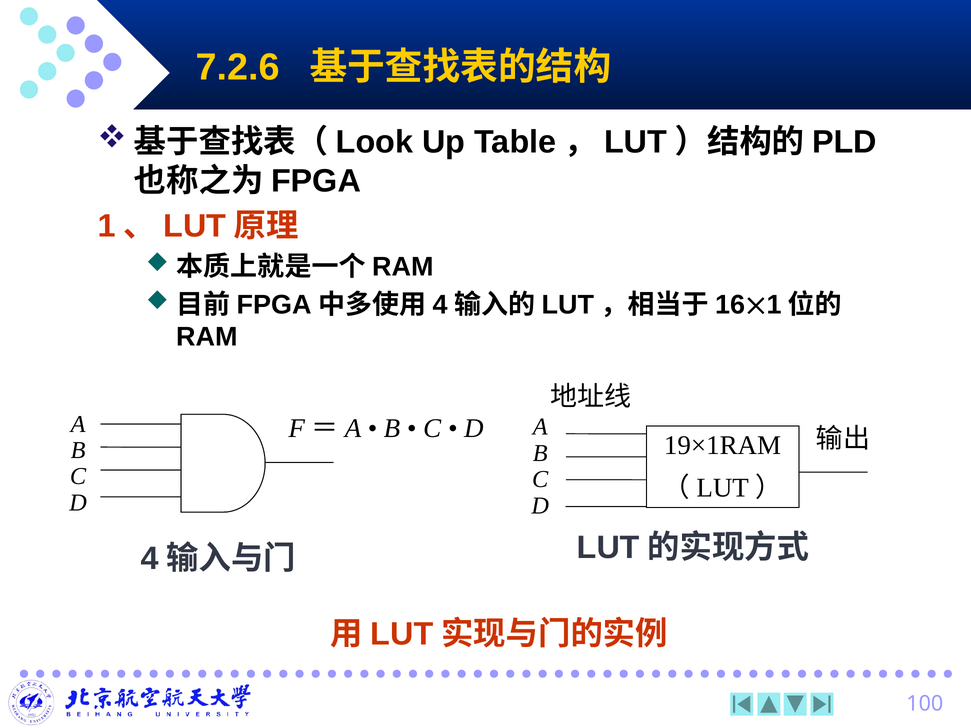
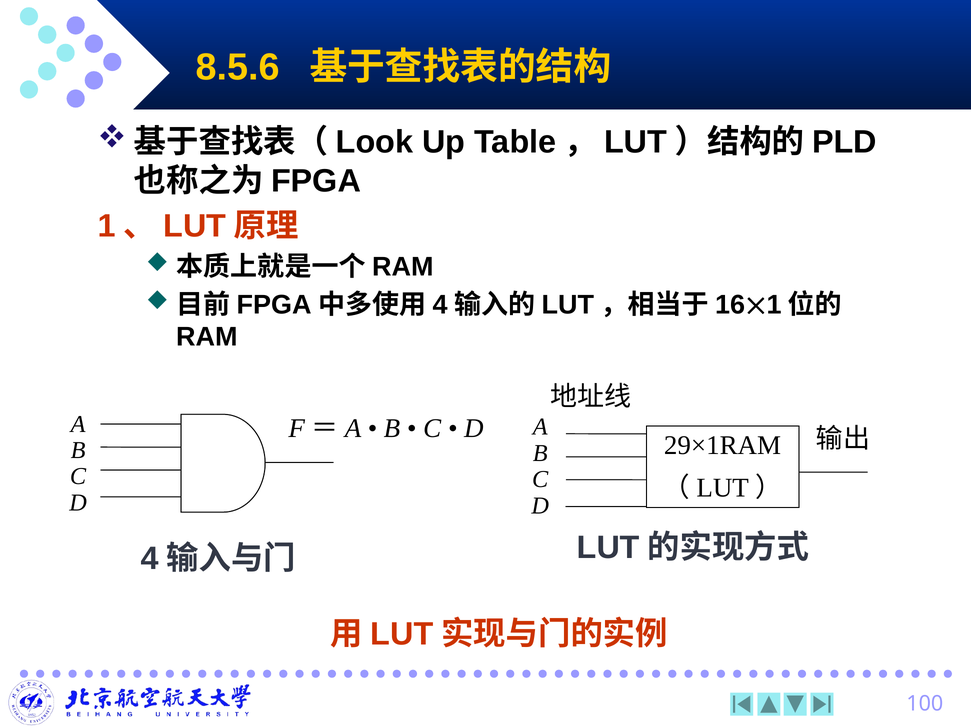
7.2.6: 7.2.6 -> 8.5.6 (238, 67)
19×1RAM: 19×1RAM -> 29×1RAM (723, 445)
